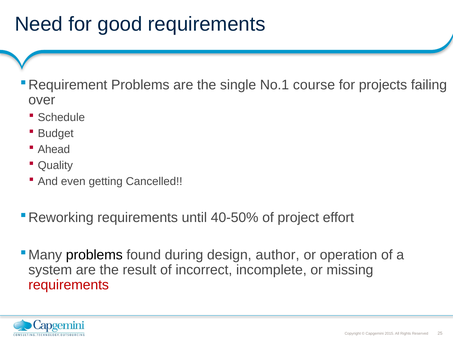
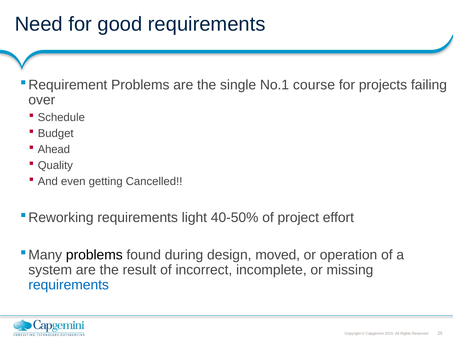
until: until -> light (194, 217)
author: author -> moved (278, 255)
requirements colour: red -> blue (69, 285)
